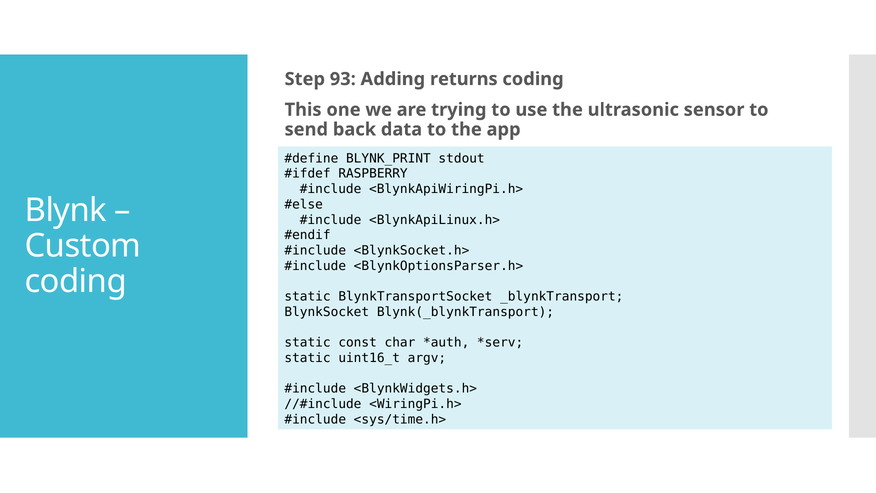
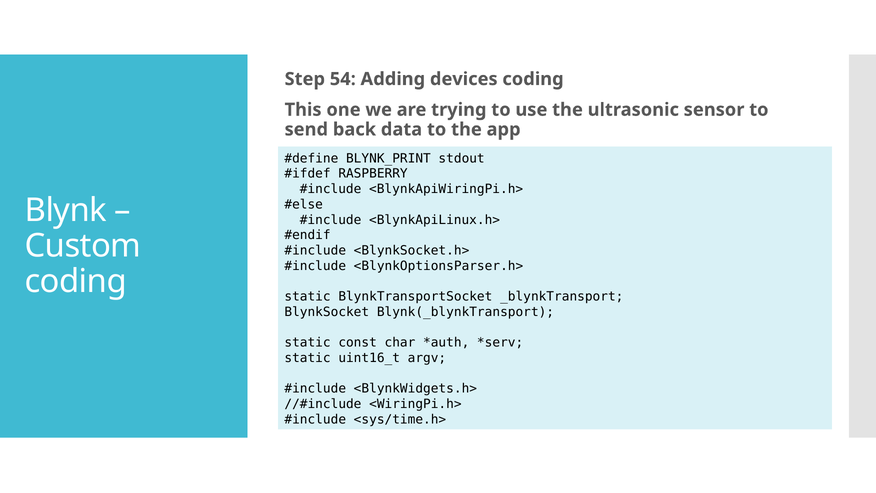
93: 93 -> 54 (343, 79)
returns: returns -> devices (464, 79)
